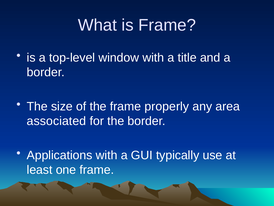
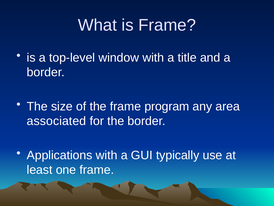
properly: properly -> program (167, 106)
